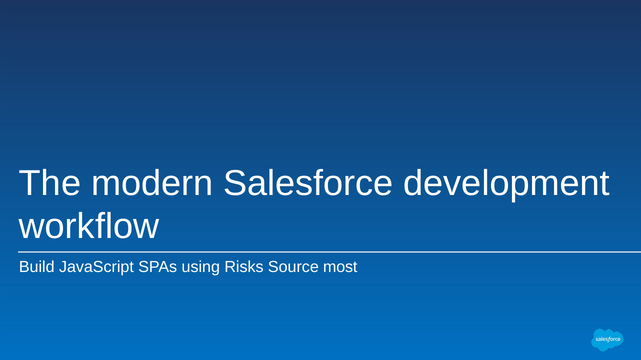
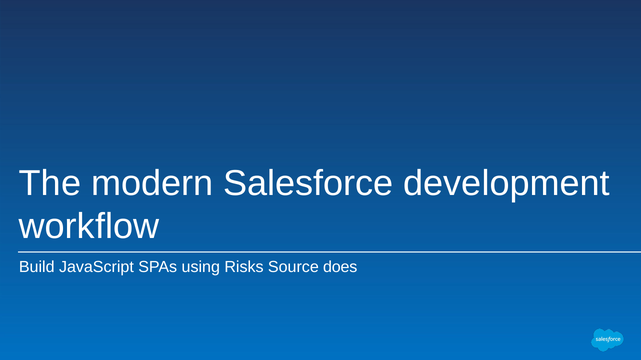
most: most -> does (340, 267)
